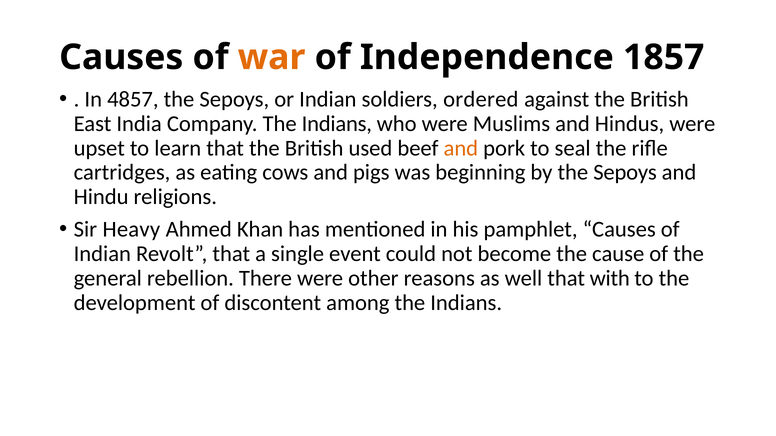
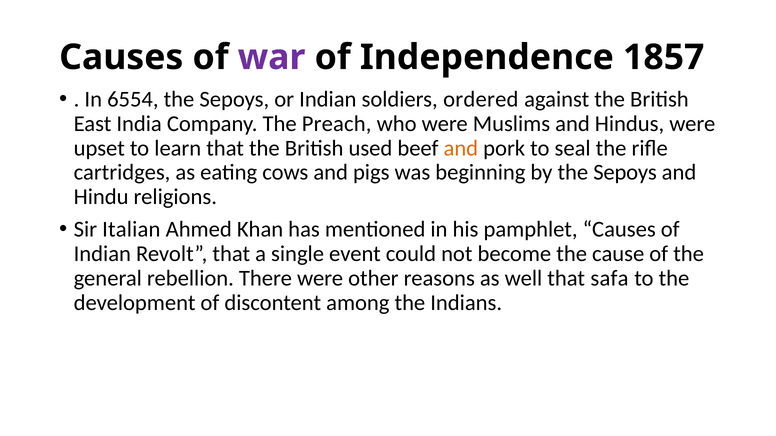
war colour: orange -> purple (272, 57)
4857: 4857 -> 6554 (133, 99)
Company The Indians: Indians -> Preach (337, 124)
Heavy: Heavy -> Italian (131, 230)
with: with -> safa (609, 279)
